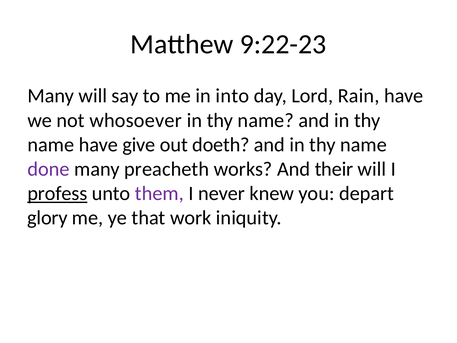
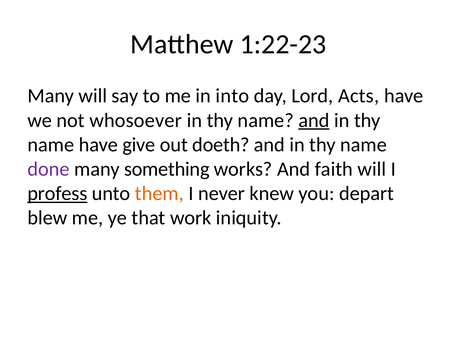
9:22-23: 9:22-23 -> 1:22-23 (283, 44)
Rain: Rain -> Acts (359, 96)
and underline: none -> present (314, 120)
preacheth: preacheth -> something (167, 169)
their: their -> faith (334, 169)
them colour: purple -> orange (159, 193)
glory: glory -> blew (47, 218)
